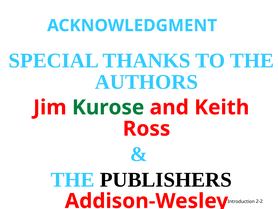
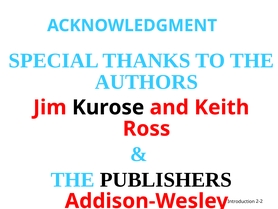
Kurose colour: green -> black (108, 107)
